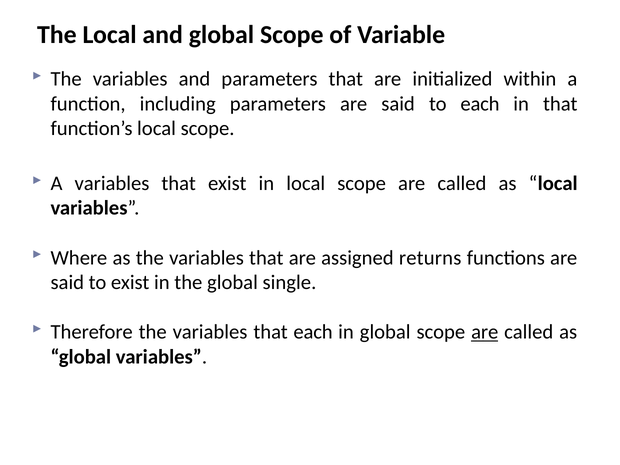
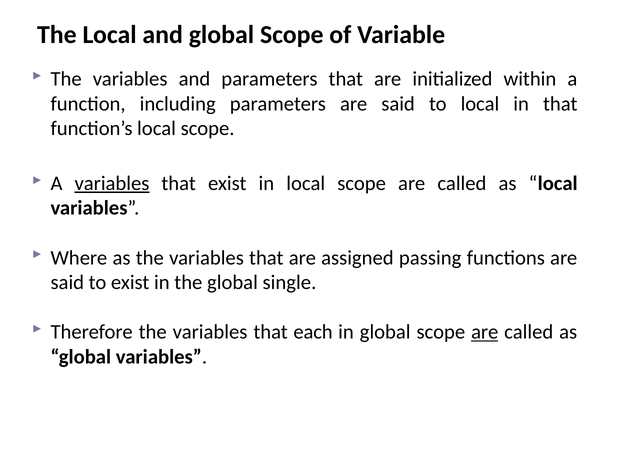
to each: each -> local (480, 104)
variables underline: none -> present (112, 183)
returns: returns -> passing (430, 258)
